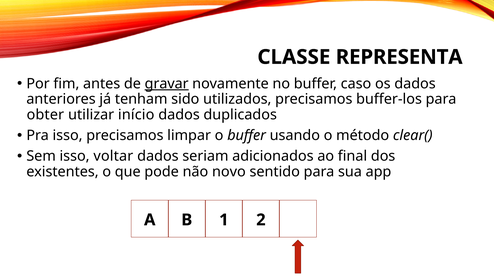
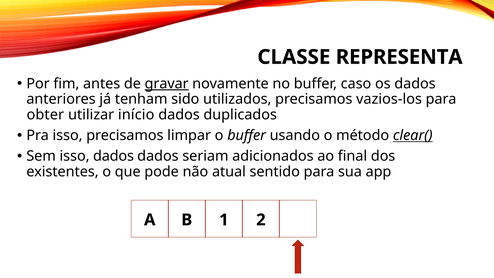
buffer-los: buffer-los -> vazios-los (389, 99)
clear( underline: none -> present (413, 135)
isso voltar: voltar -> dados (113, 156)
novo: novo -> atual (229, 172)
